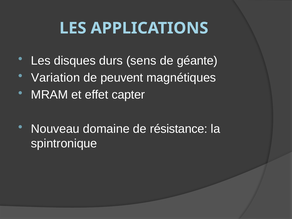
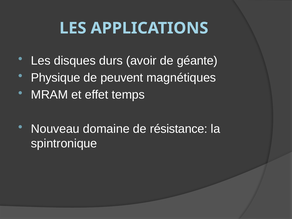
sens: sens -> avoir (141, 61)
Variation: Variation -> Physique (56, 78)
capter: capter -> temps (128, 95)
